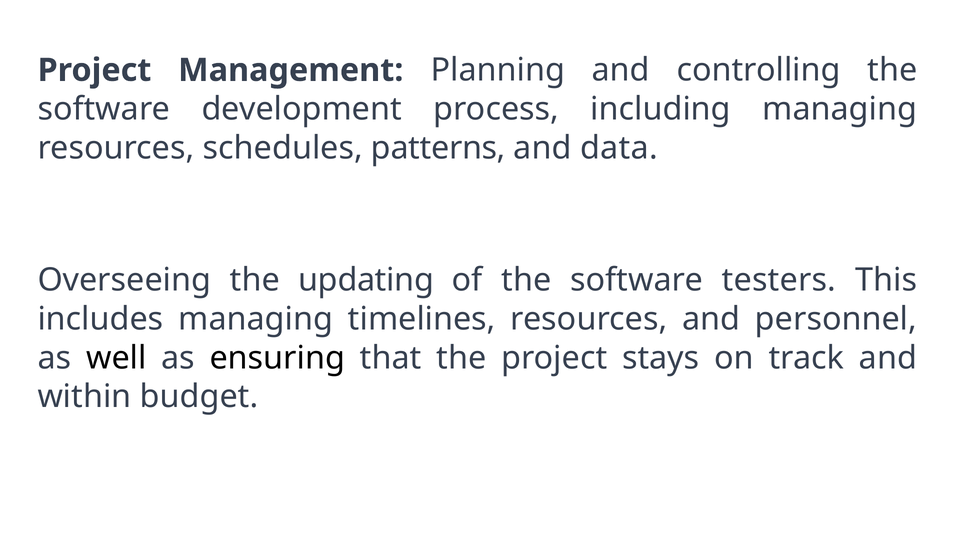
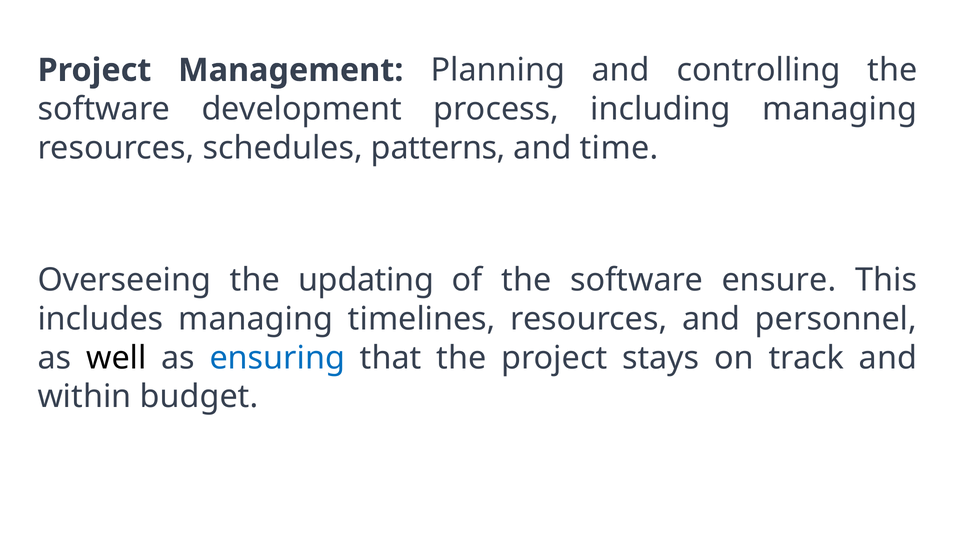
data: data -> time (619, 148)
testers: testers -> ensure (779, 280)
ensuring colour: black -> blue (277, 358)
